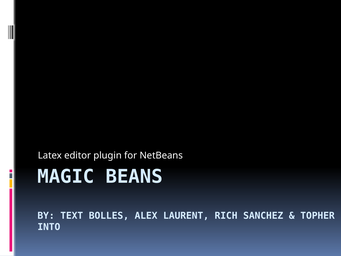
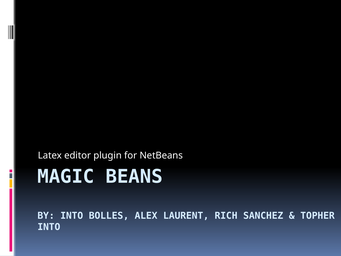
BY TEXT: TEXT -> INTO (72, 215)
